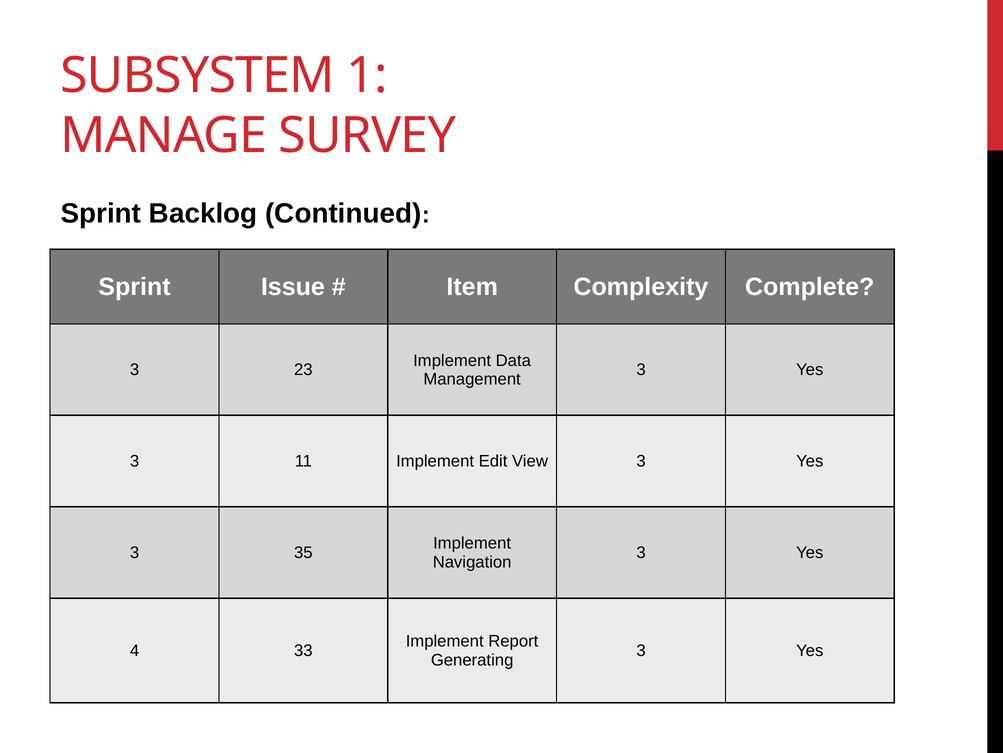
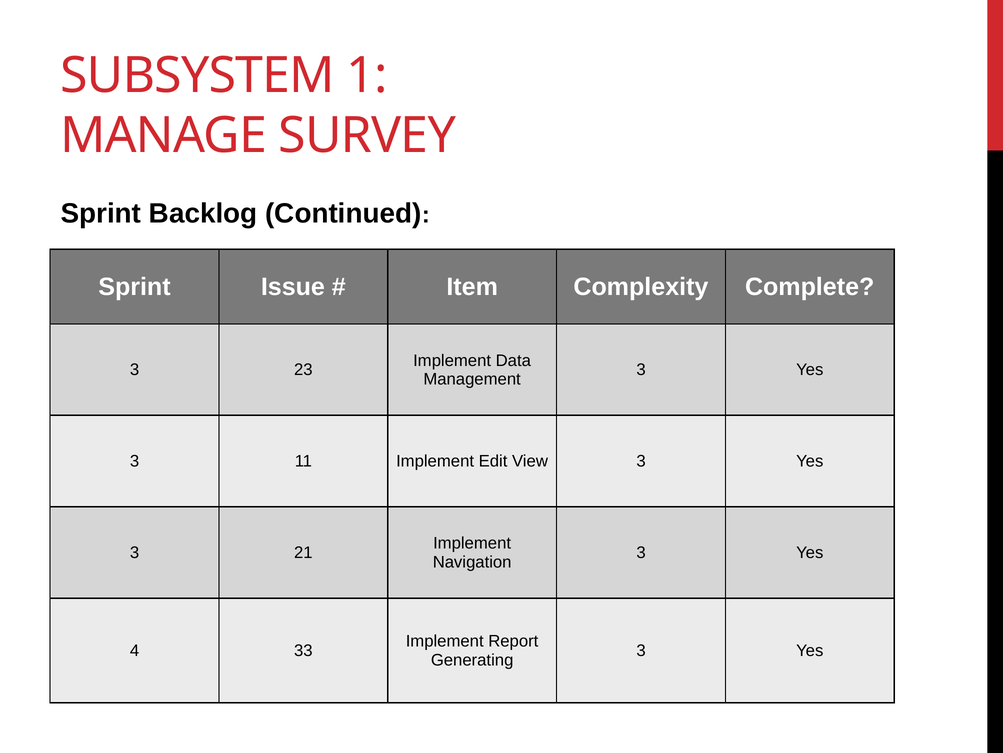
35: 35 -> 21 (303, 552)
